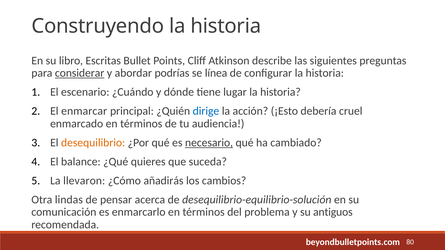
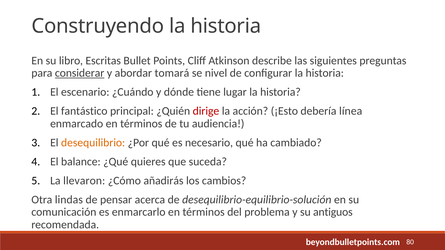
podrías: podrías -> tomará (172, 73)
línea: línea -> nivel (216, 73)
enmarcar: enmarcar -> fantástico (84, 111)
dirige colour: blue -> red (206, 111)
cruel: cruel -> línea (351, 111)
necesario underline: present -> none (209, 143)
